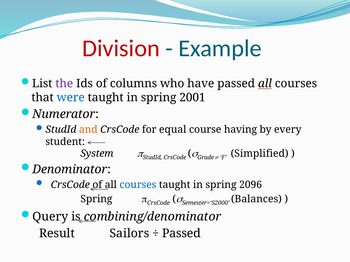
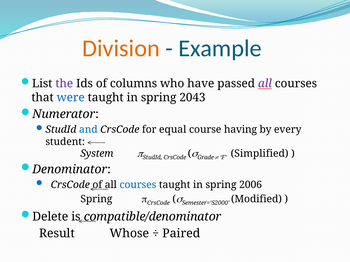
Division colour: red -> orange (121, 48)
all colour: black -> purple (265, 84)
2001: 2001 -> 2043 (192, 98)
and colour: orange -> blue (88, 130)
2096: 2096 -> 2006 (251, 185)
Balances: Balances -> Modified (256, 199)
Query: Query -> Delete (50, 217)
combining/denominator: combining/denominator -> compatible/denominator (153, 217)
Sailors: Sailors -> Whose (129, 234)
Passed: Passed -> Paired (181, 234)
